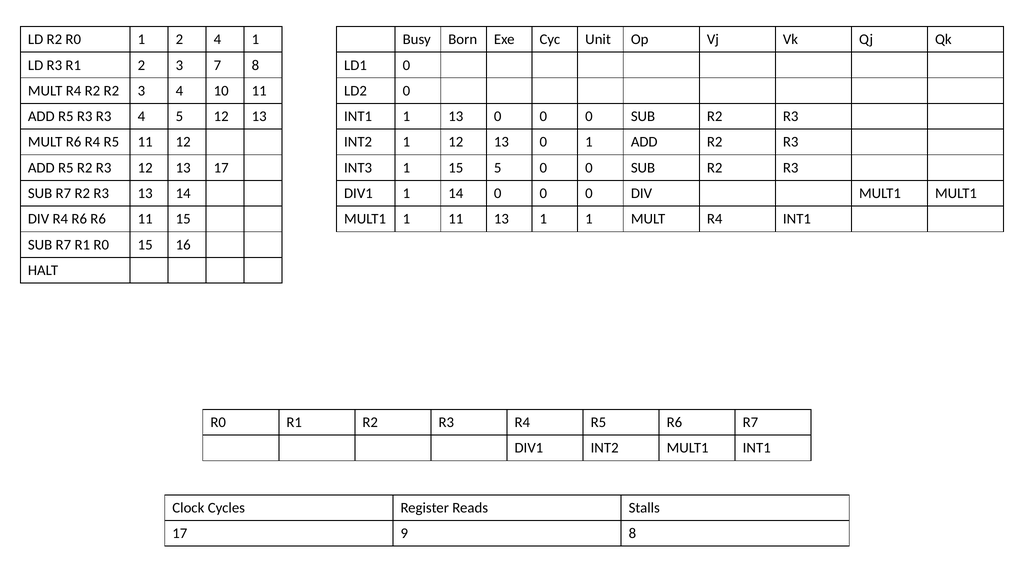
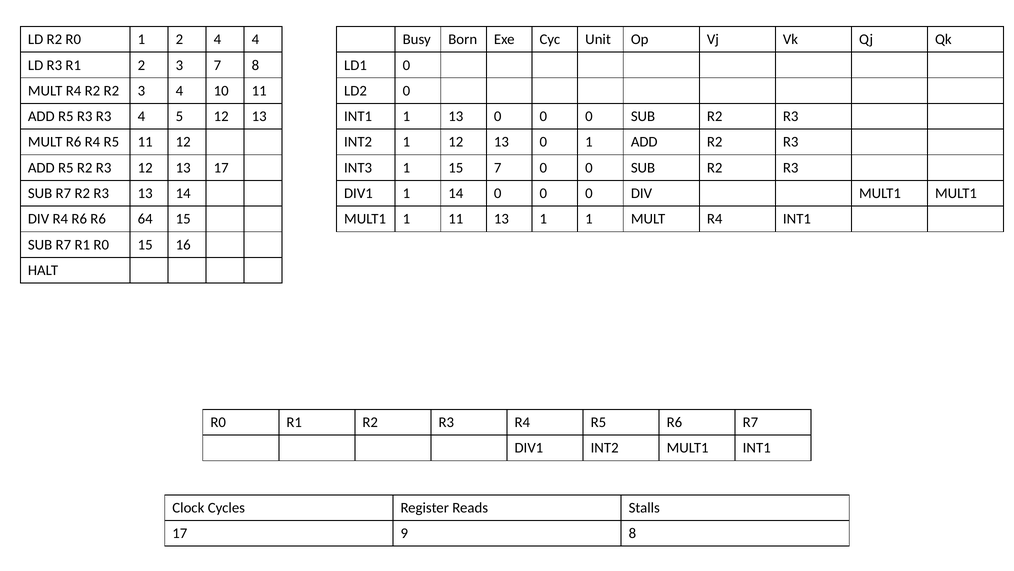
4 1: 1 -> 4 (255, 39)
15 5: 5 -> 7 (498, 168)
R6 11: 11 -> 64 (145, 219)
